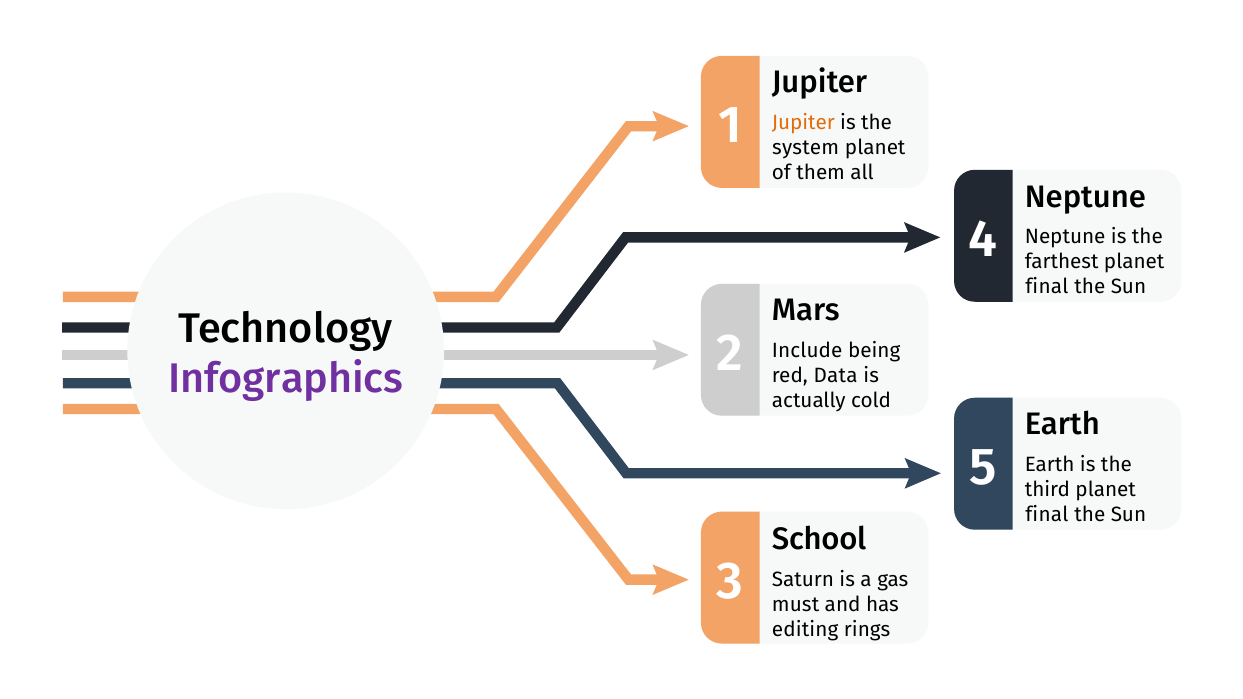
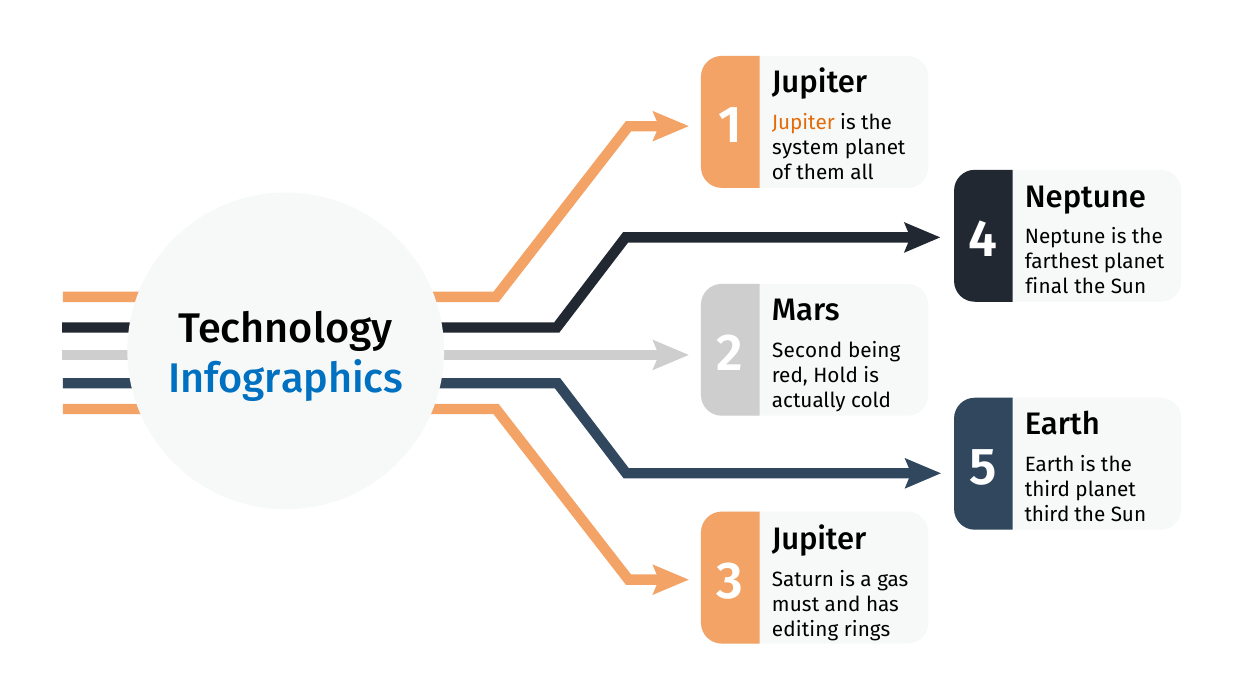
Include: Include -> Second (807, 351)
Infographics colour: purple -> blue (286, 379)
Data: Data -> Hold (836, 375)
final: final -> third (1047, 515)
School: School -> Jupiter (819, 539)
